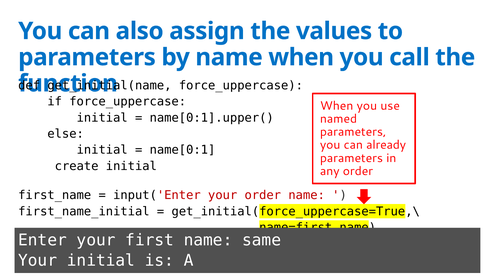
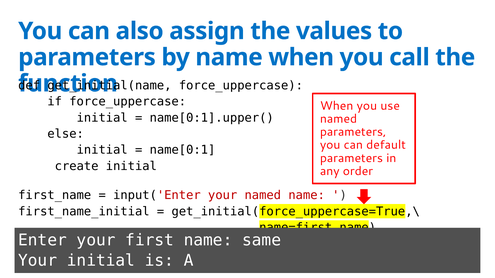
already: already -> default (386, 145)
your order: order -> named (263, 196)
